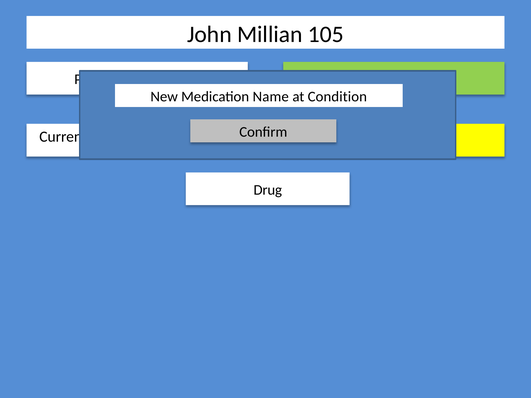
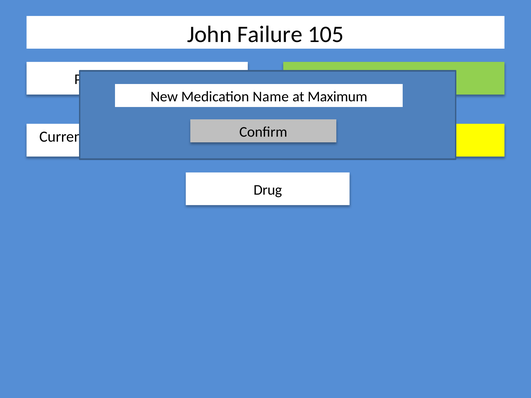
Millian: Millian -> Failure (270, 34)
at Condition: Condition -> Maximum (337, 97)
